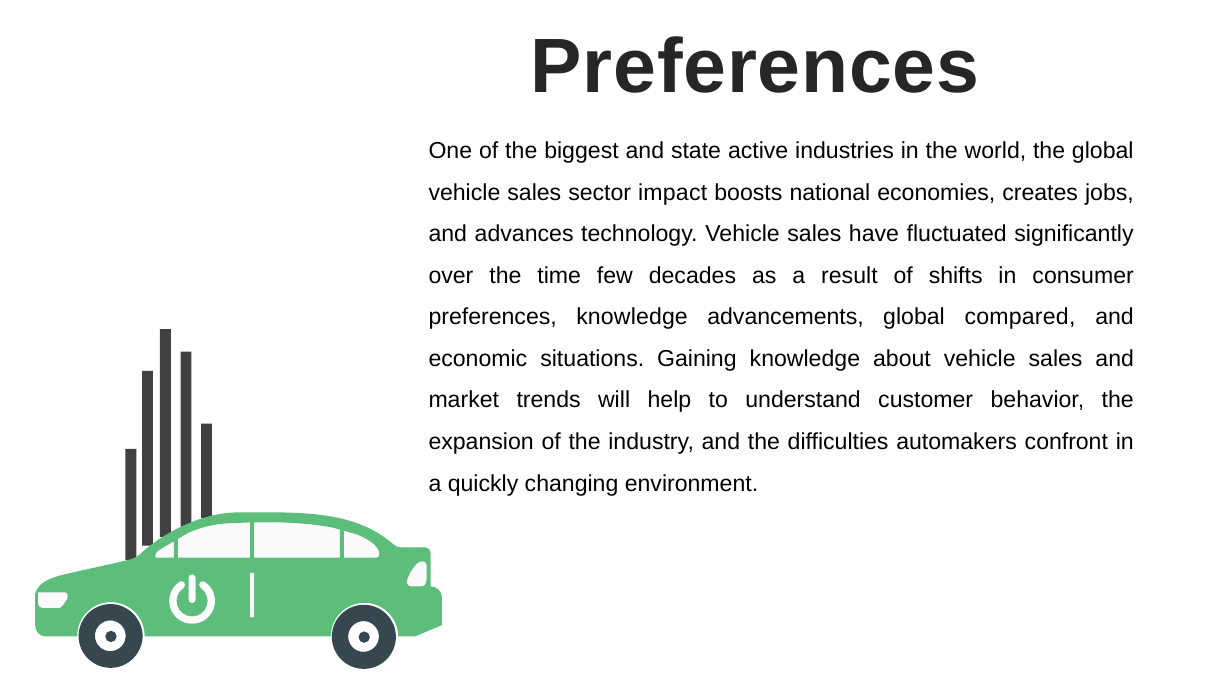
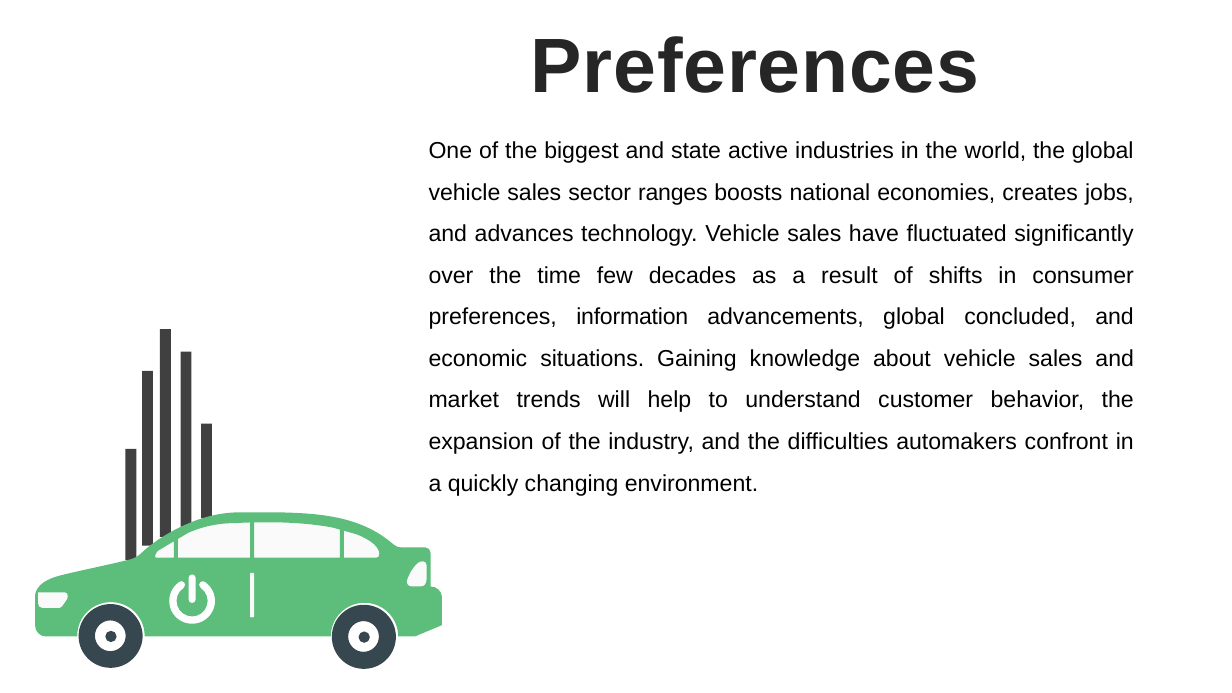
impact: impact -> ranges (673, 192)
preferences knowledge: knowledge -> information (632, 317)
compared: compared -> concluded (1020, 317)
